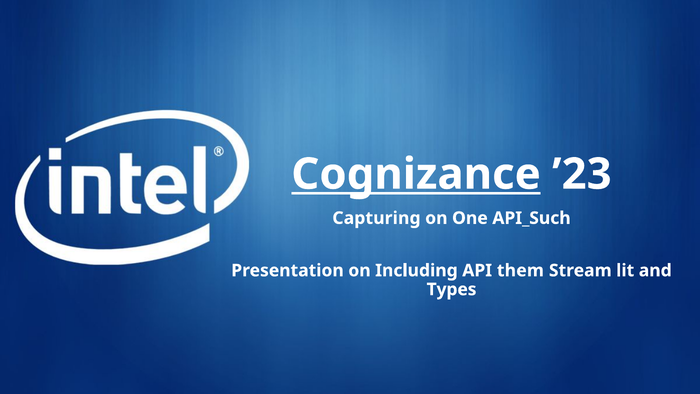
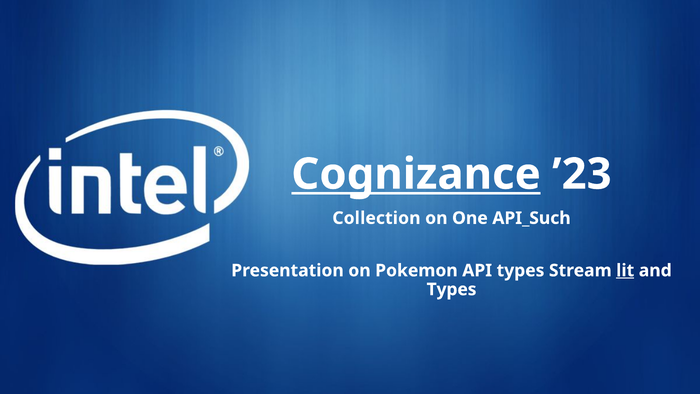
Capturing: Capturing -> Collection (376, 218)
Including: Including -> Pokemon (416, 270)
API them: them -> types (521, 270)
lit underline: none -> present (625, 270)
